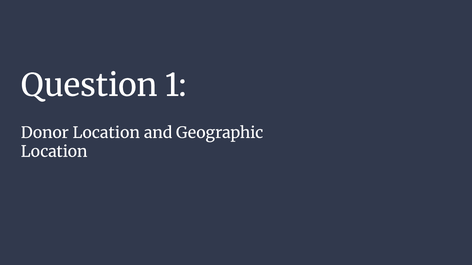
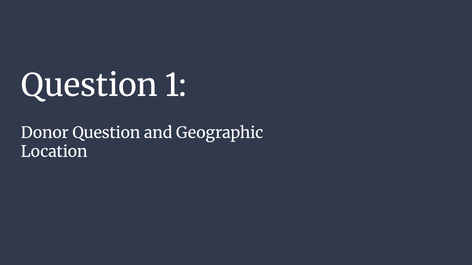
Donor Location: Location -> Question (106, 133)
